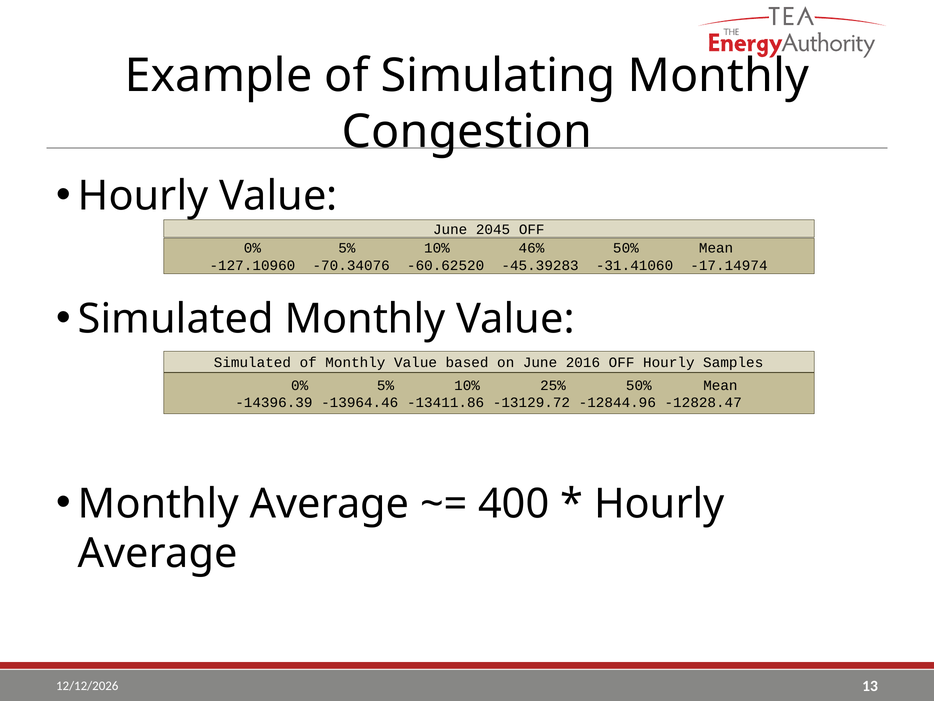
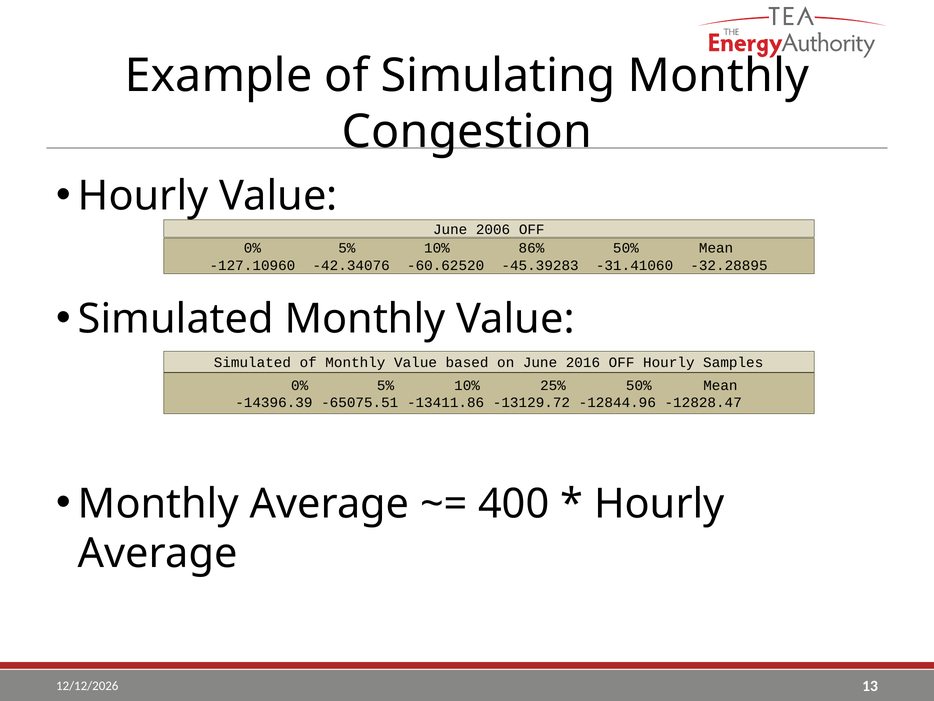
2045: 2045 -> 2006 (493, 229)
46%: 46% -> 86% (531, 248)
-70.34076: -70.34076 -> -42.34076 (351, 265)
-17.14974: -17.14974 -> -32.28895 (729, 265)
-13964.46: -13964.46 -> -65075.51 (360, 402)
